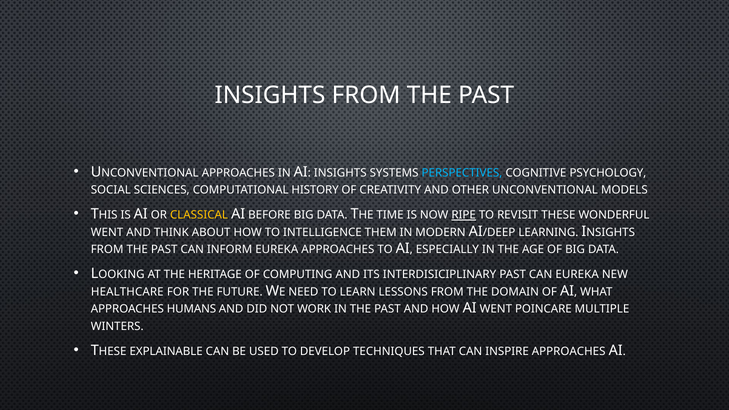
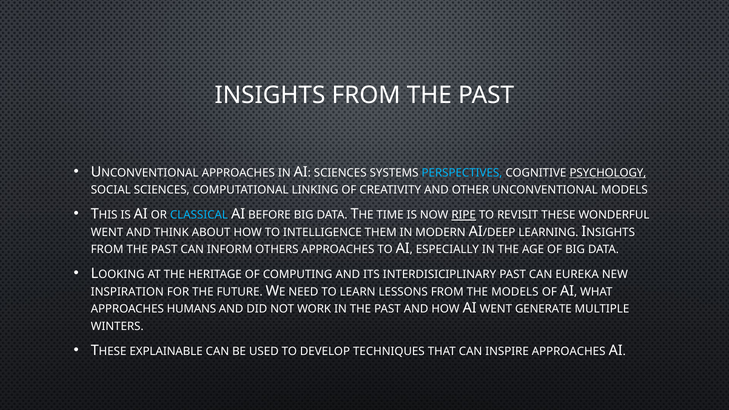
INSIGHTS: INSIGHTS -> SCIENCES (340, 173)
PSYCHOLOGY underline: none -> present (608, 173)
HISTORY: HISTORY -> LINKING (315, 190)
CLASSICAL colour: yellow -> light blue (199, 215)
INFORM EUREKA: EUREKA -> OTHERS (277, 250)
HEALTHCARE: HEALTHCARE -> INSPIRATION (127, 292)
THE DOMAIN: DOMAIN -> MODELS (515, 292)
POINCARE: POINCARE -> GENERATE (543, 309)
